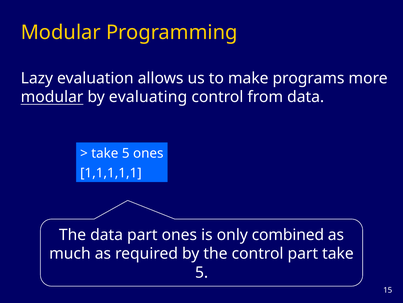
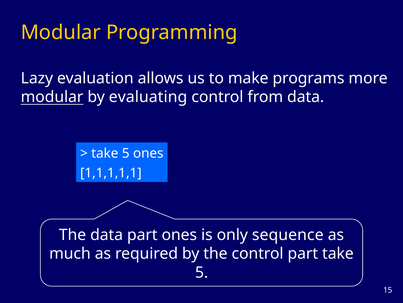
combined: combined -> sequence (288, 234)
